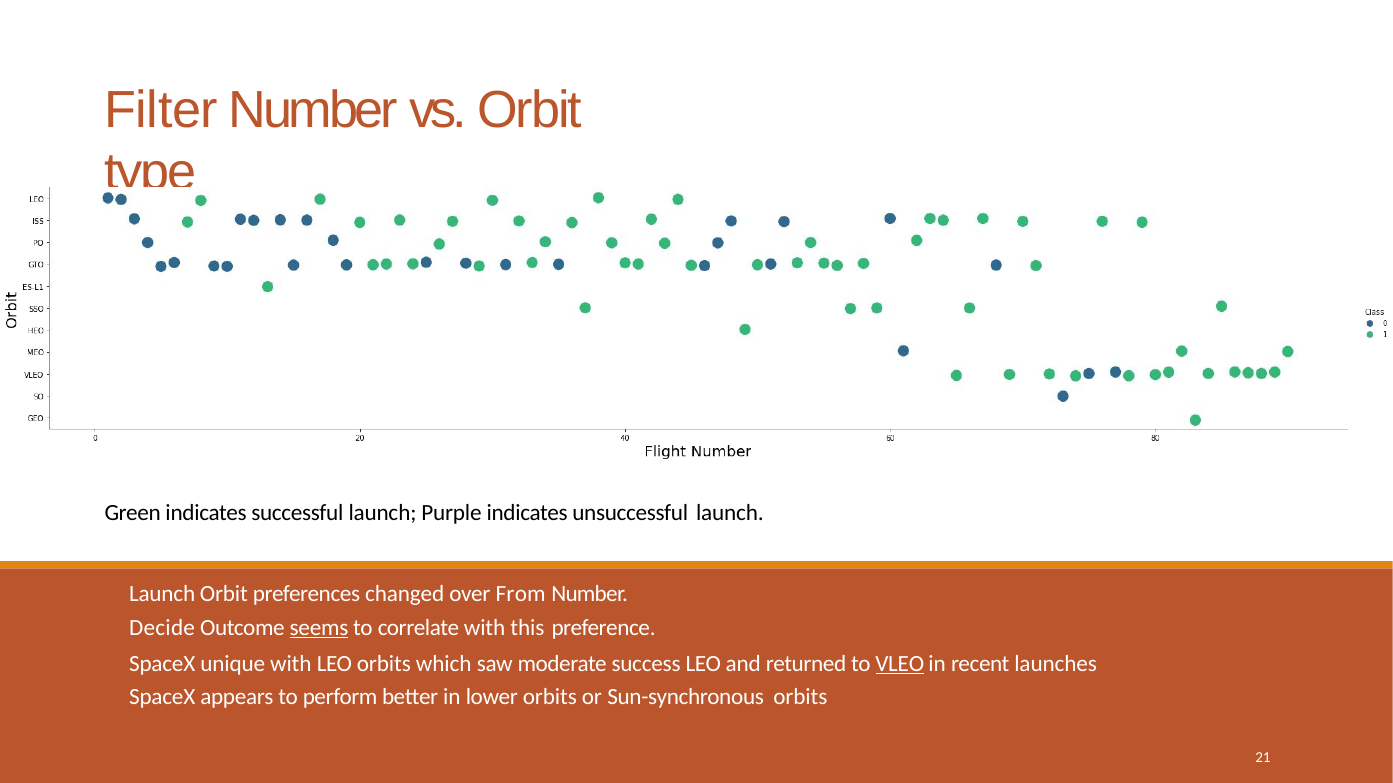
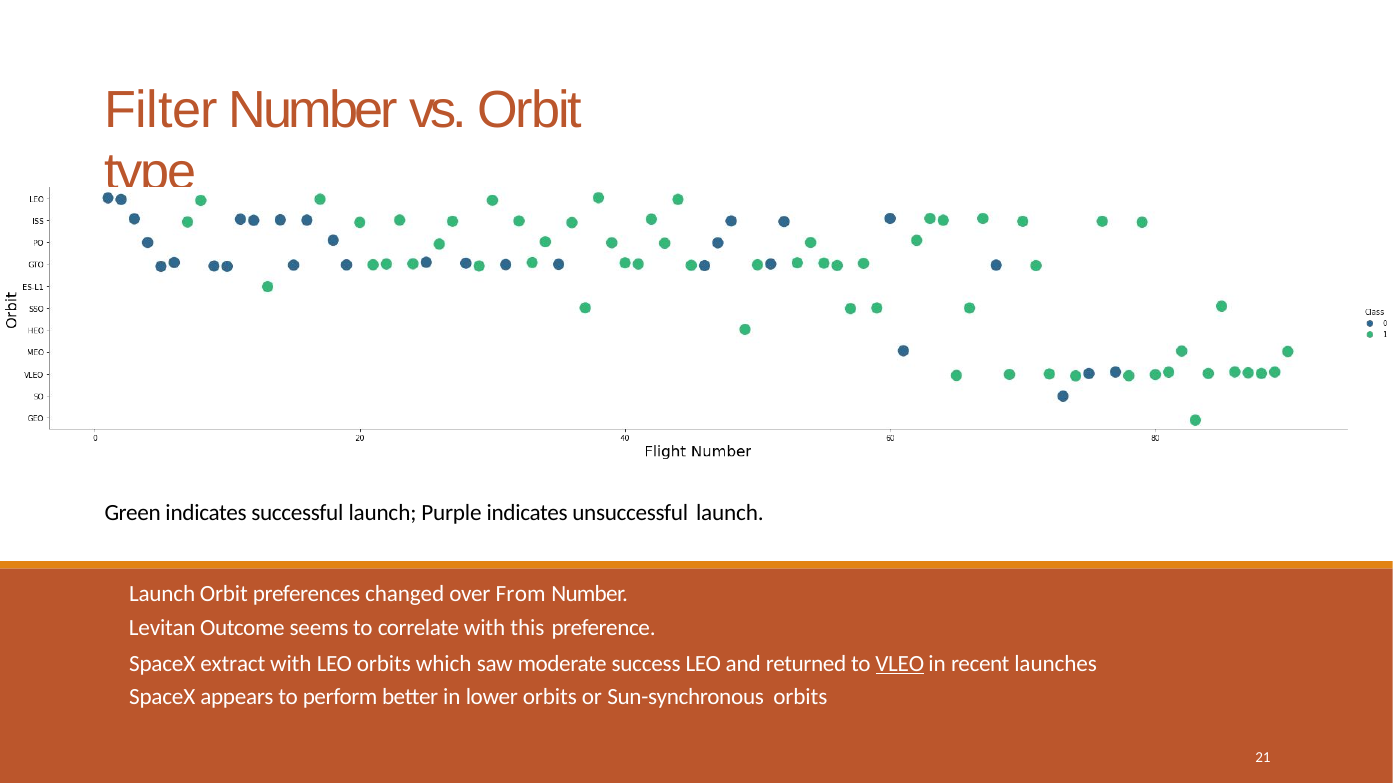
Decide: Decide -> Levitan (162, 628)
seems underline: present -> none (319, 628)
unique: unique -> extract (233, 664)
